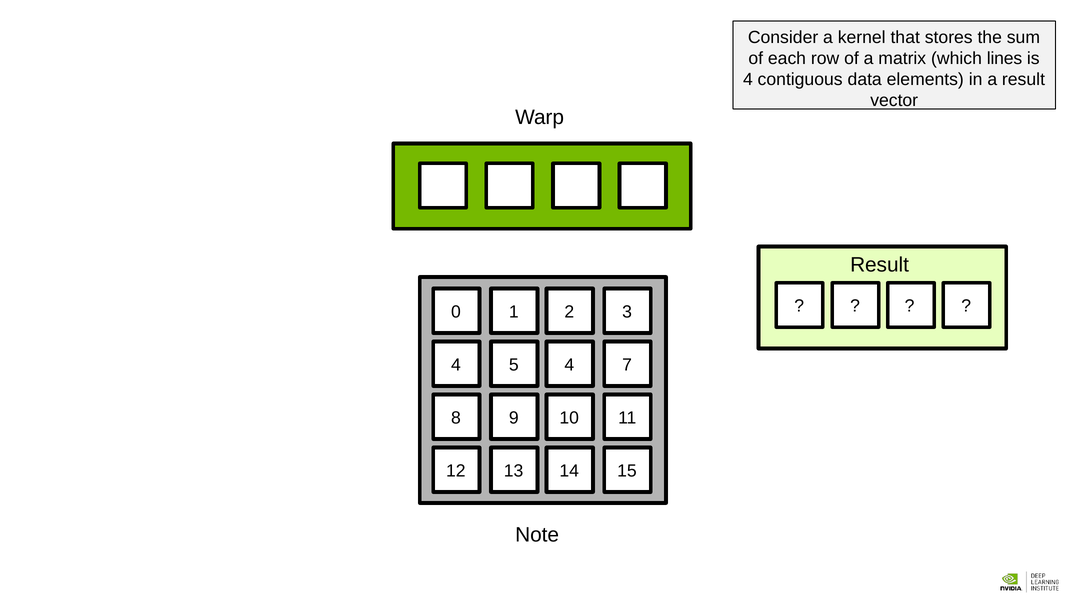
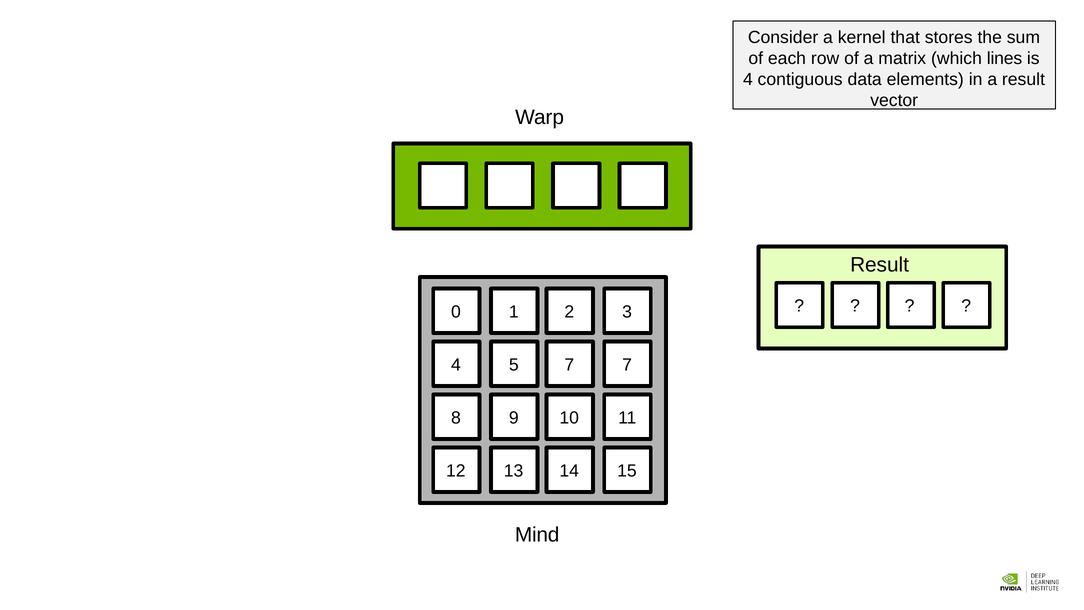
5 4: 4 -> 7 (569, 365)
Note: Note -> Mind (537, 534)
